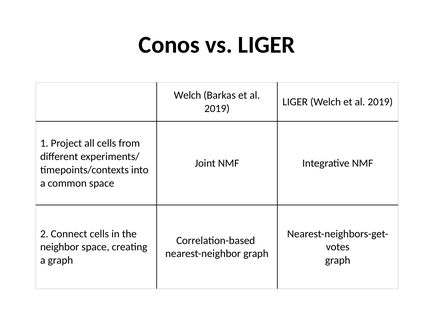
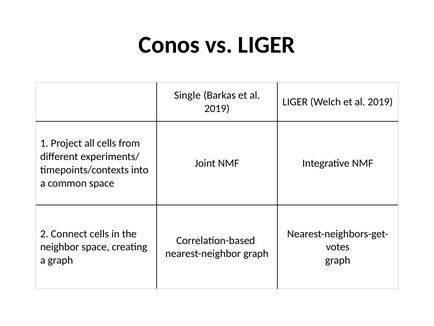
Welch: Welch -> Single (187, 95)
